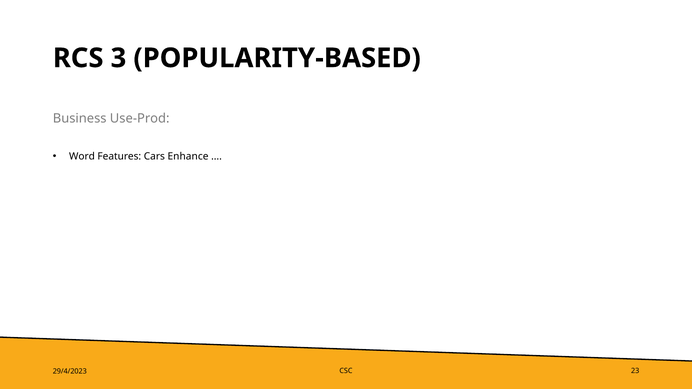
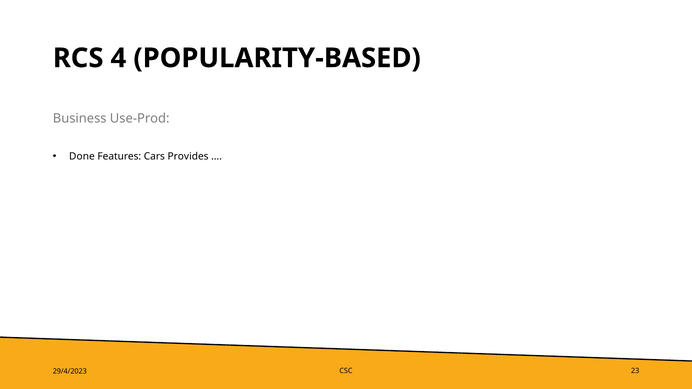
3: 3 -> 4 (118, 58)
Word: Word -> Done (82, 157)
Enhance: Enhance -> Provides (188, 157)
